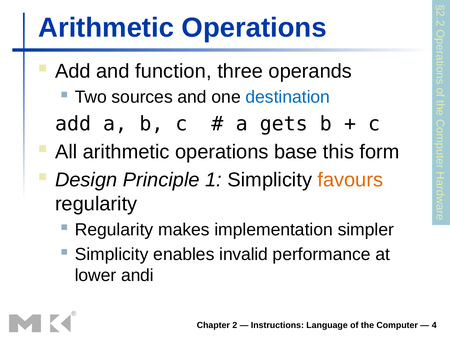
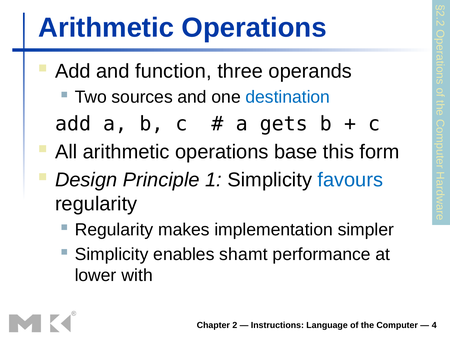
favours colour: orange -> blue (350, 180)
invalid: invalid -> shamt (243, 254)
andi: andi -> with (137, 275)
